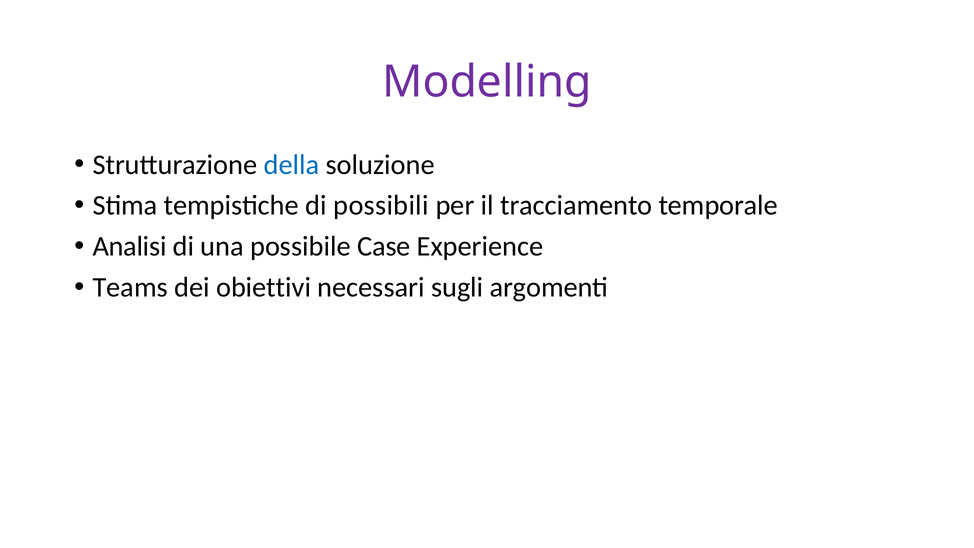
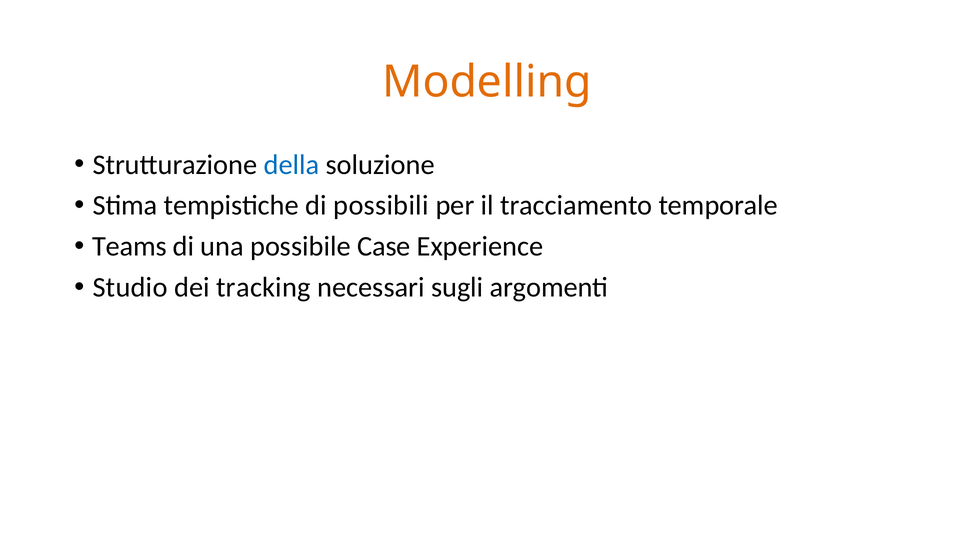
Modelling colour: purple -> orange (487, 82)
Analisi: Analisi -> Teams (130, 246)
Teams: Teams -> Studio (130, 287)
obiettivi: obiettivi -> tracking (263, 287)
